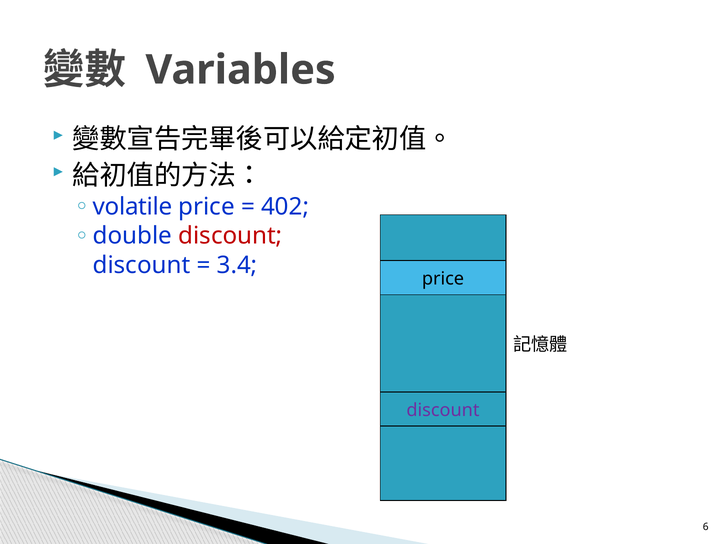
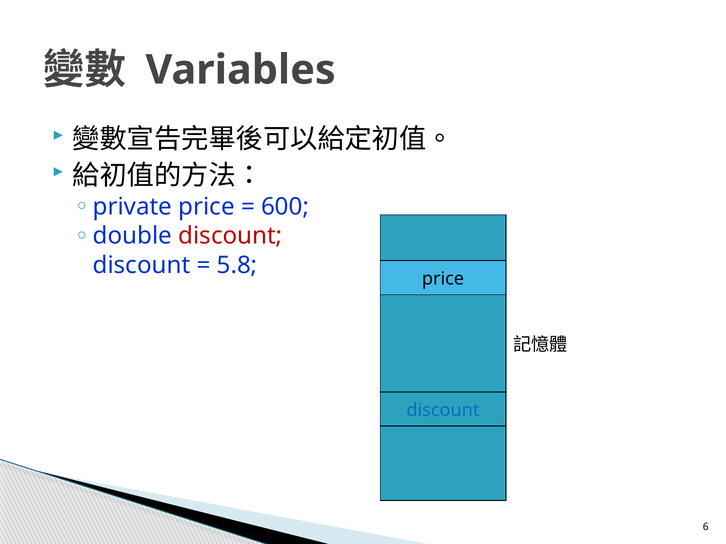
volatile: volatile -> private (132, 207)
402: 402 -> 600 (285, 207)
3.4: 3.4 -> 5.8 (237, 266)
discount colour: purple -> blue (443, 411)
